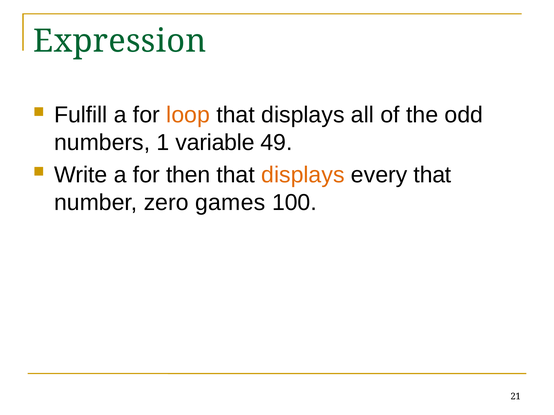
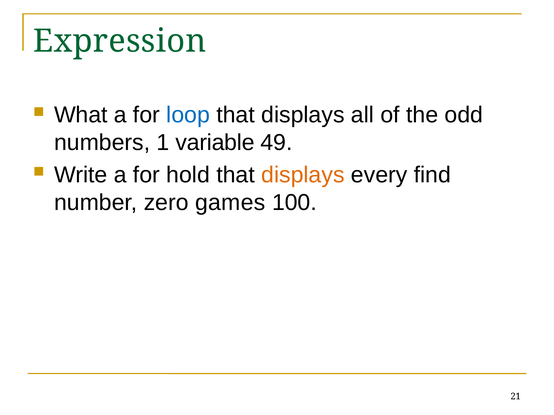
Fulfill: Fulfill -> What (81, 115)
loop colour: orange -> blue (188, 115)
then: then -> hold (188, 175)
every that: that -> find (432, 175)
